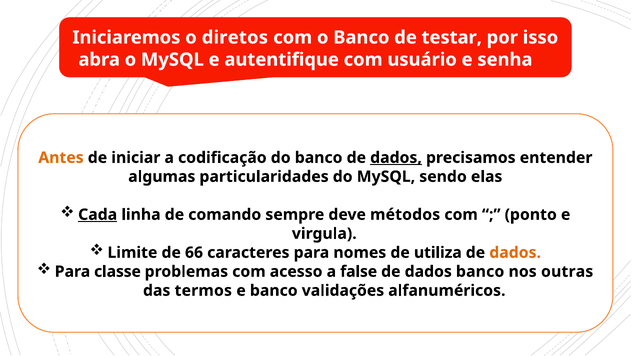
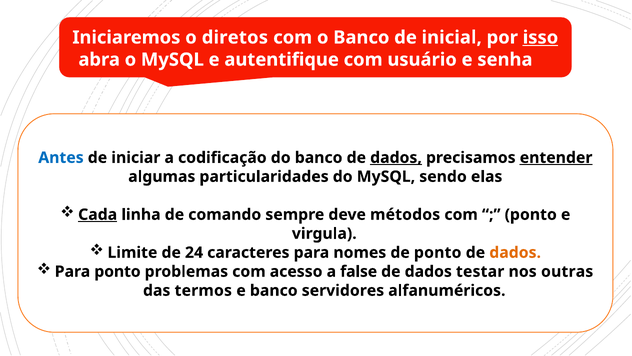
testar: testar -> inicial (452, 37)
isso underline: none -> present (540, 37)
Antes colour: orange -> blue (61, 157)
entender underline: none -> present (556, 157)
66: 66 -> 24 (194, 252)
de utiliza: utiliza -> ponto (438, 252)
Para classe: classe -> ponto (117, 271)
dados banco: banco -> testar (480, 271)
validações: validações -> servidores (343, 290)
